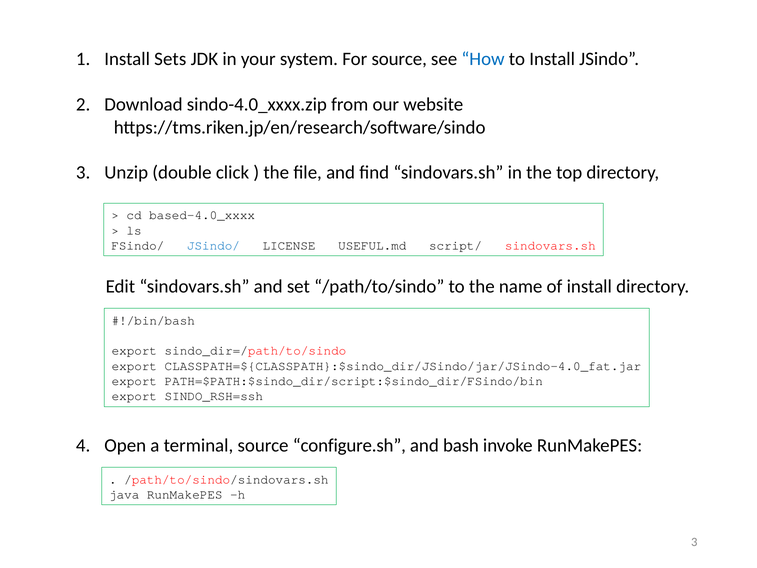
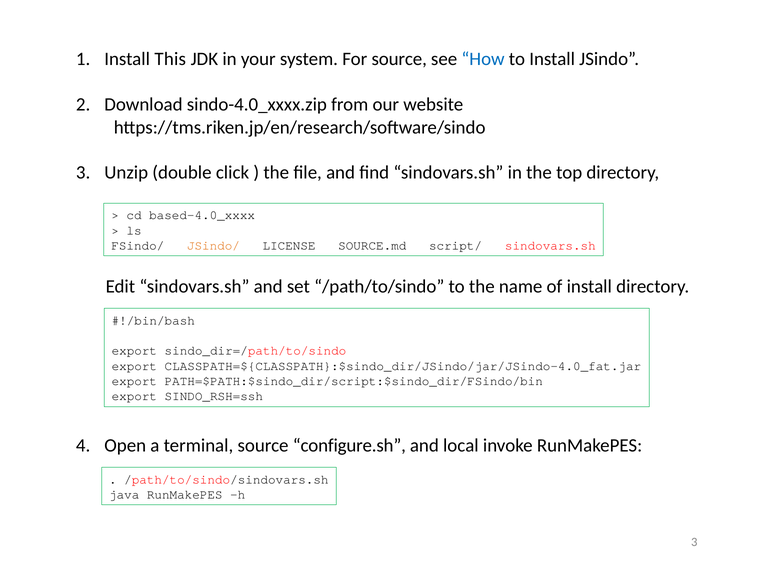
Sets: Sets -> This (170, 59)
JSindo/ colour: blue -> orange (213, 245)
USEFUL.md: USEFUL.md -> SOURCE.md (372, 245)
bash: bash -> local (461, 445)
